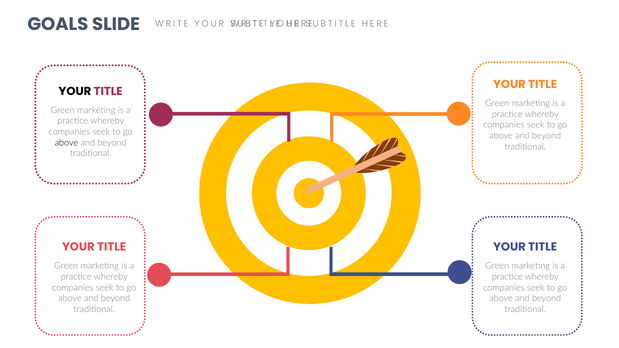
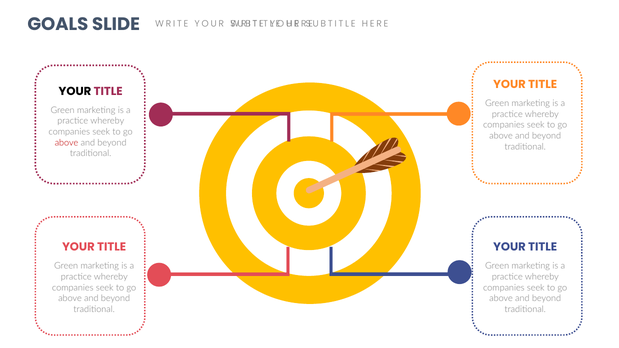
above colour: black -> red (67, 143)
